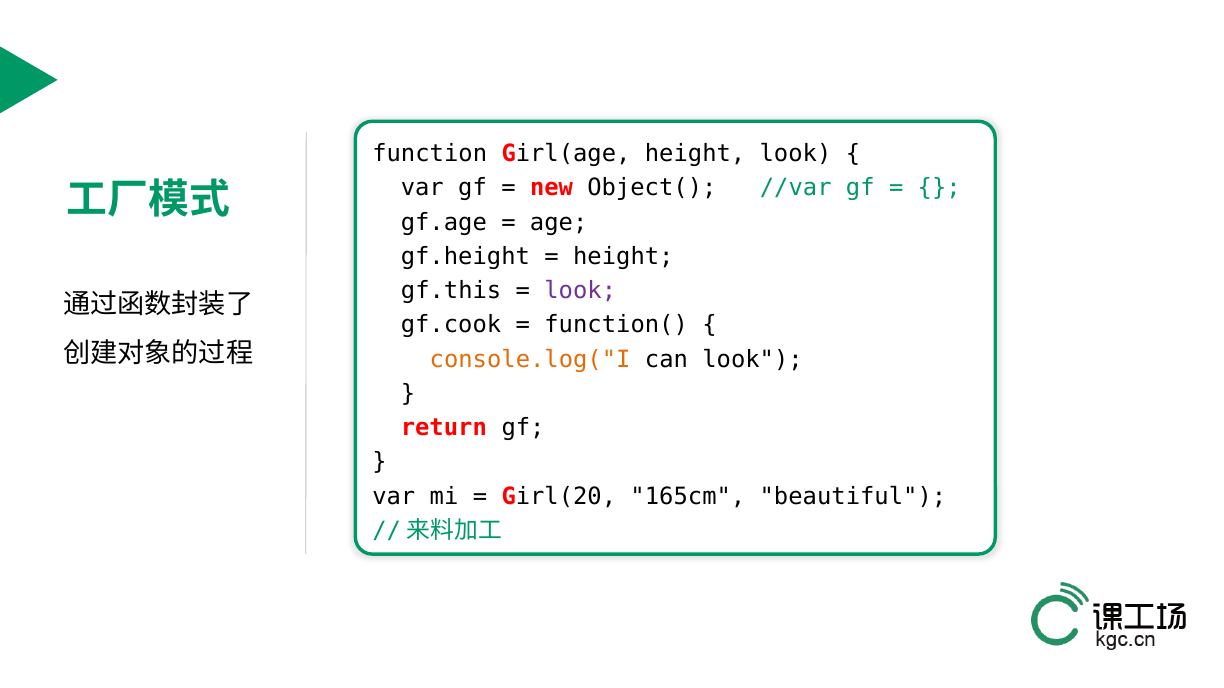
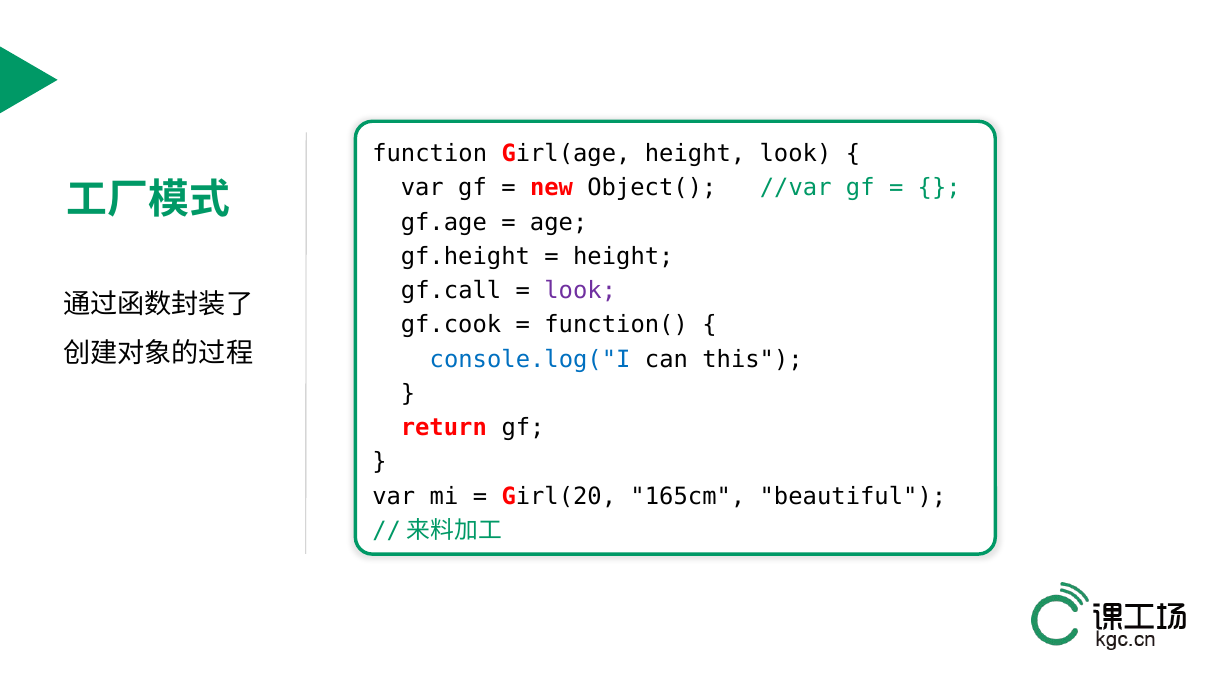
gf.this: gf.this -> gf.call (451, 291)
console.log("I colour: orange -> blue (530, 360)
can look: look -> this (753, 360)
